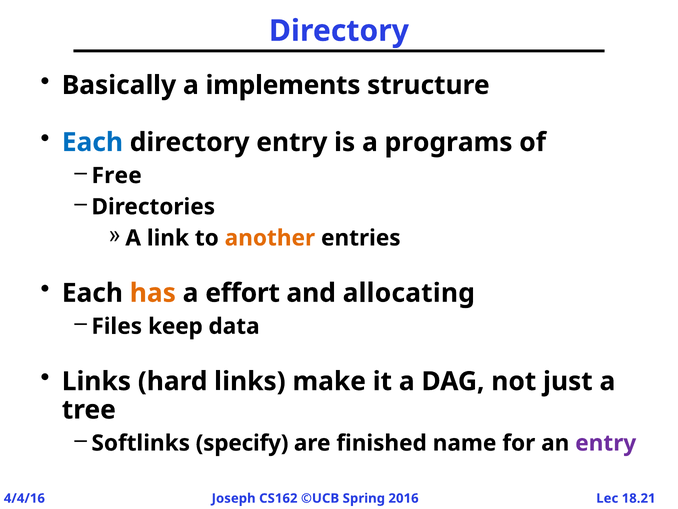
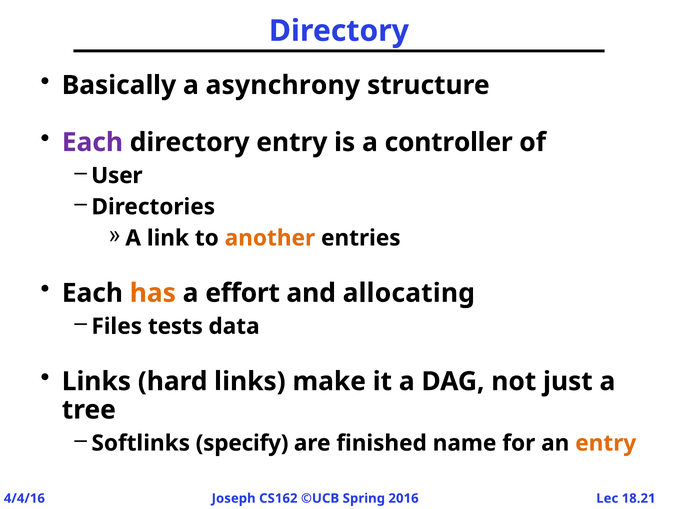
implements: implements -> asynchrony (283, 85)
Each colour: blue -> purple (92, 142)
programs: programs -> controller (449, 142)
Free: Free -> User (117, 175)
keep: keep -> tests (175, 326)
entry colour: purple -> orange (606, 443)
